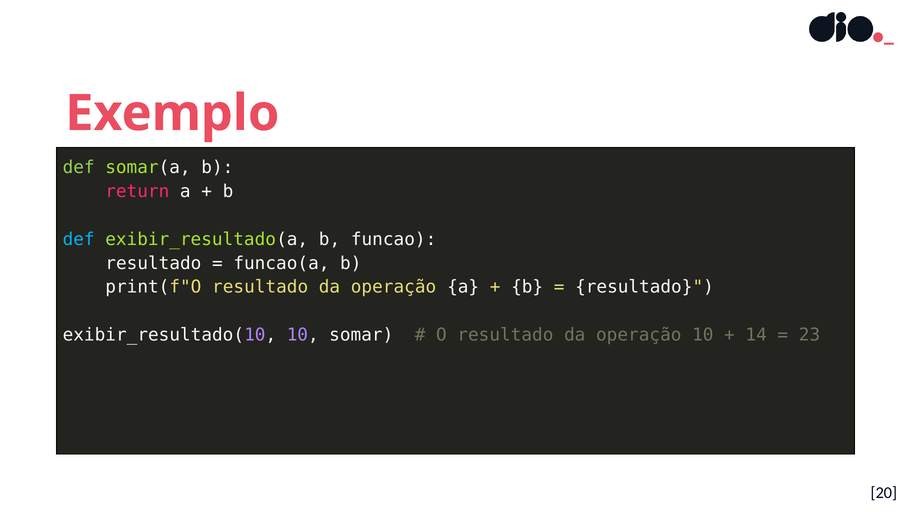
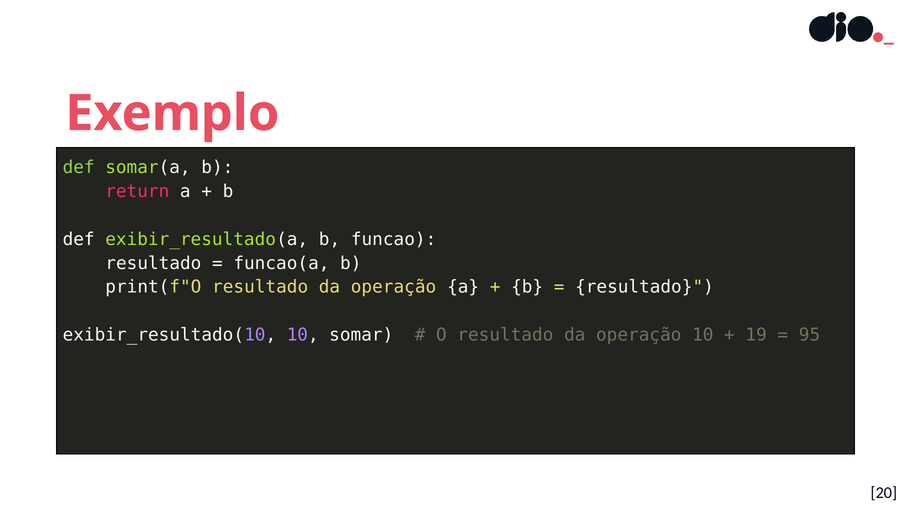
def colour: light blue -> white (79, 239)
14: 14 -> 19 (756, 335)
23: 23 -> 95 (810, 335)
